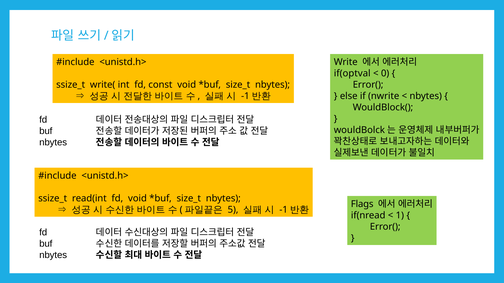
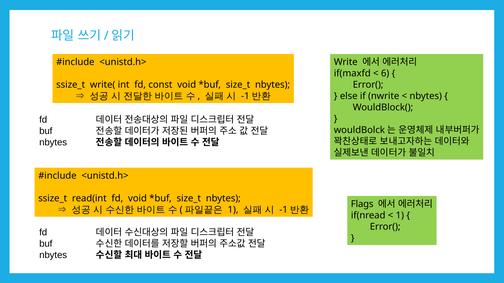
if(optval: if(optval -> if(maxfd (352, 74)
0: 0 -> 6 (385, 74)
5: 5 -> 1 (233, 210)
